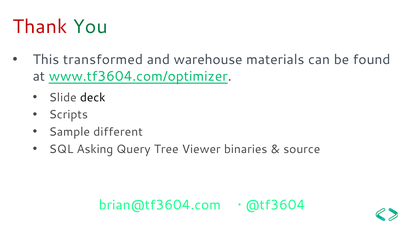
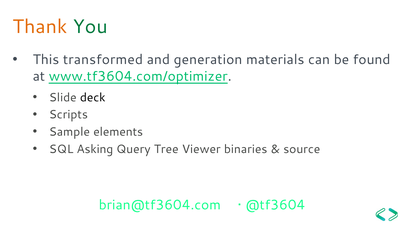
Thank colour: red -> orange (40, 27)
warehouse: warehouse -> generation (208, 60)
different: different -> elements (118, 132)
